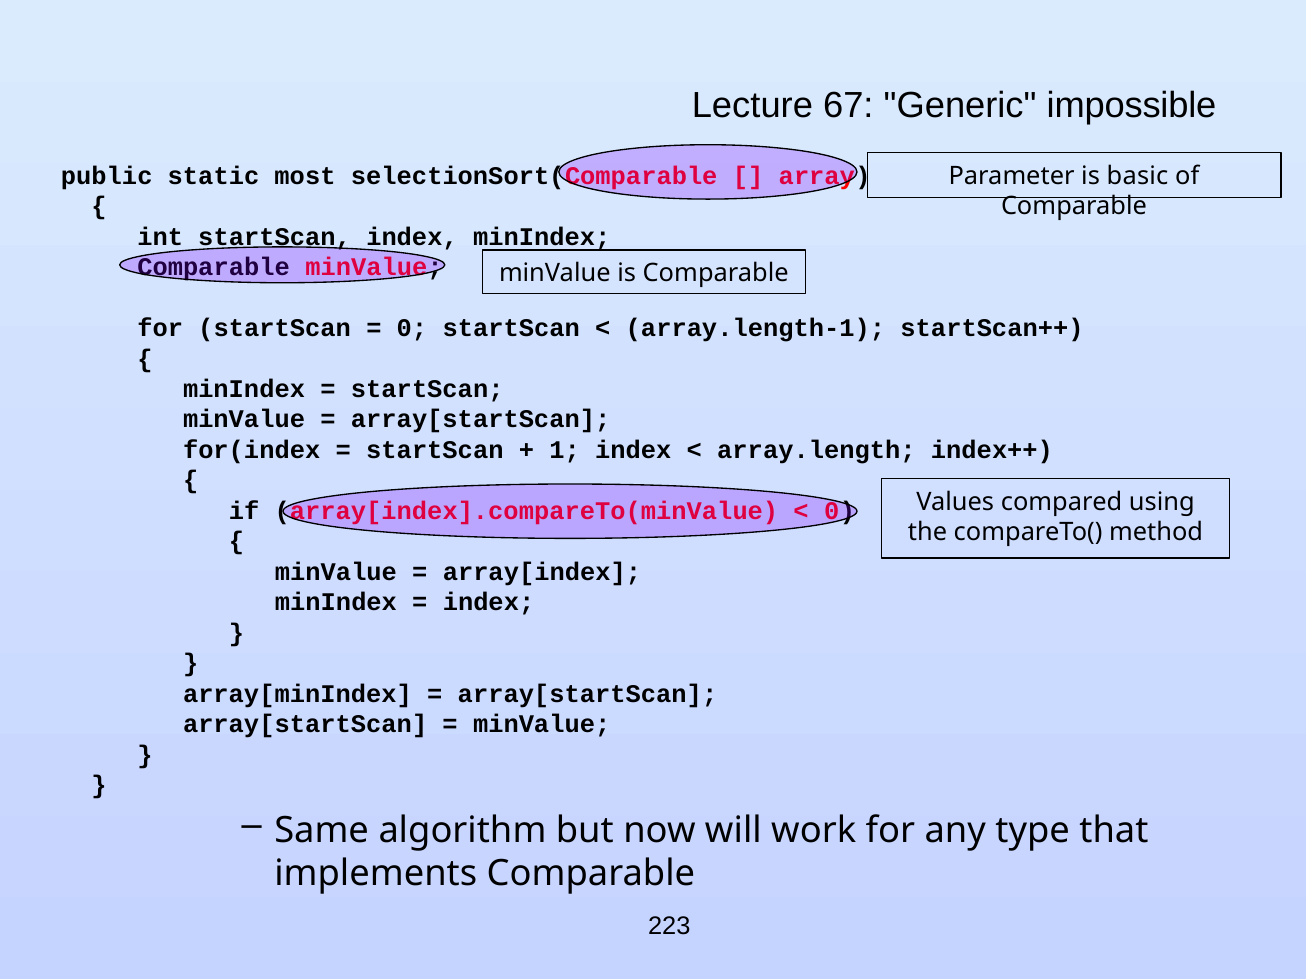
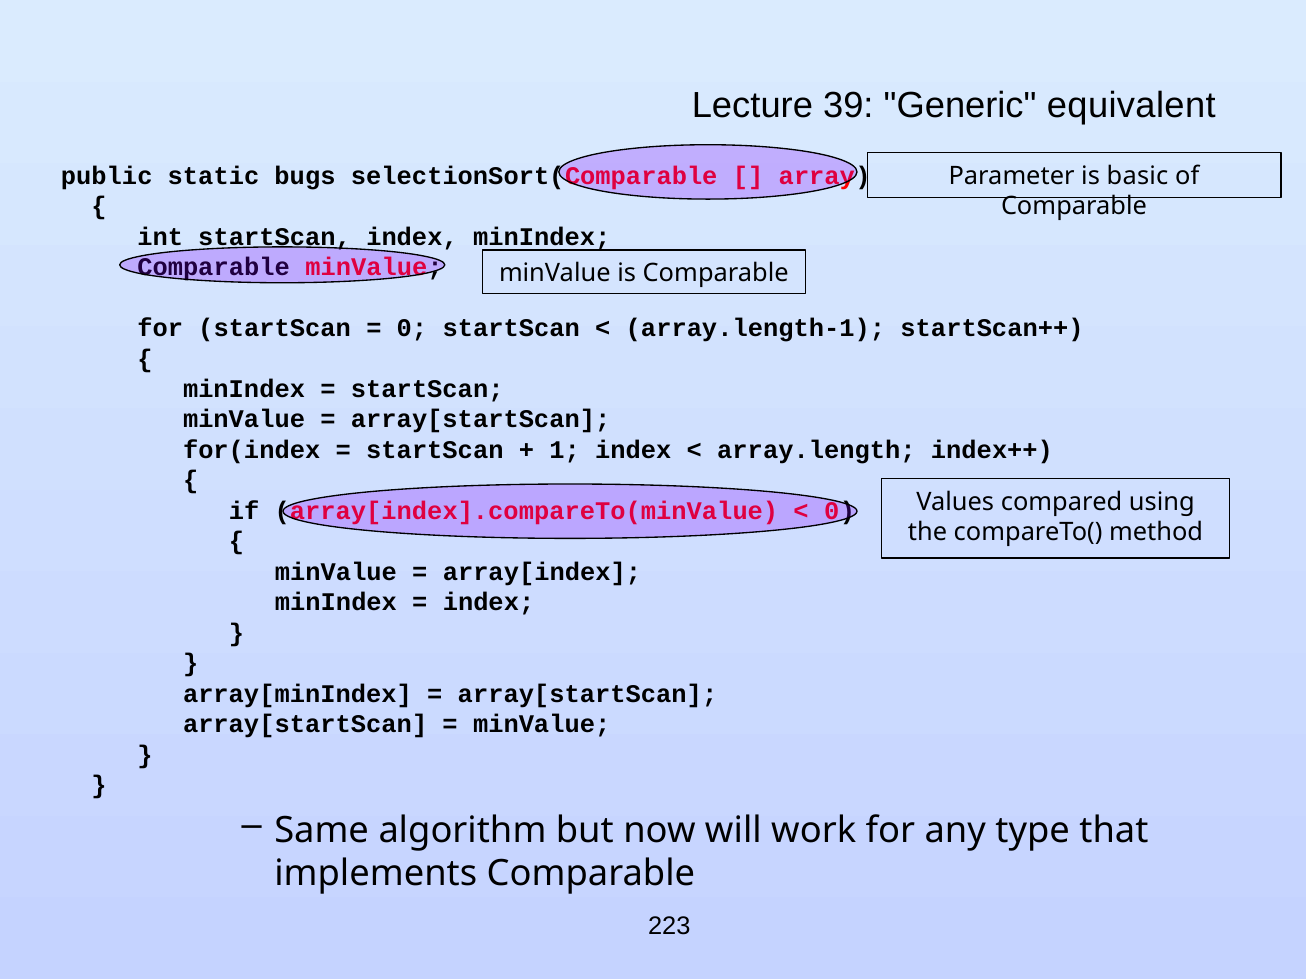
67: 67 -> 39 (848, 106)
impossible: impossible -> equivalent (1131, 106)
most: most -> bugs (305, 176)
